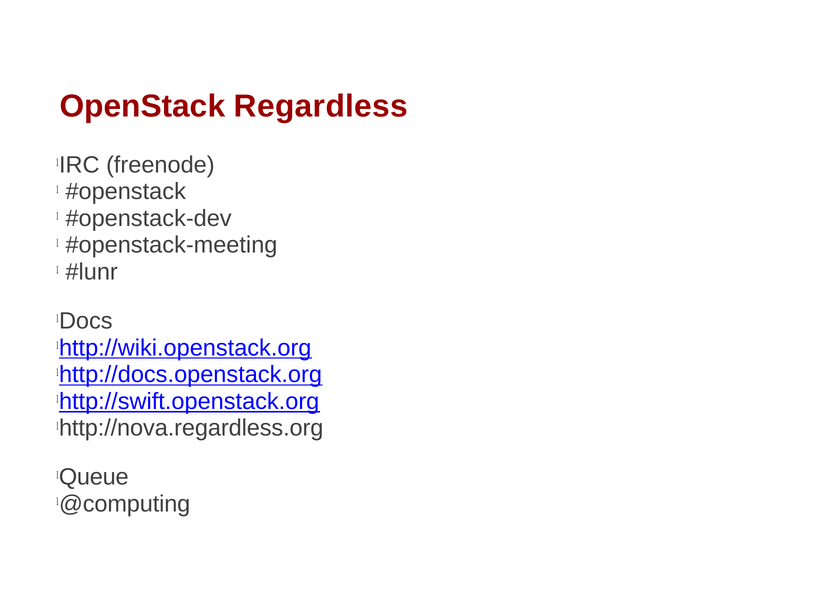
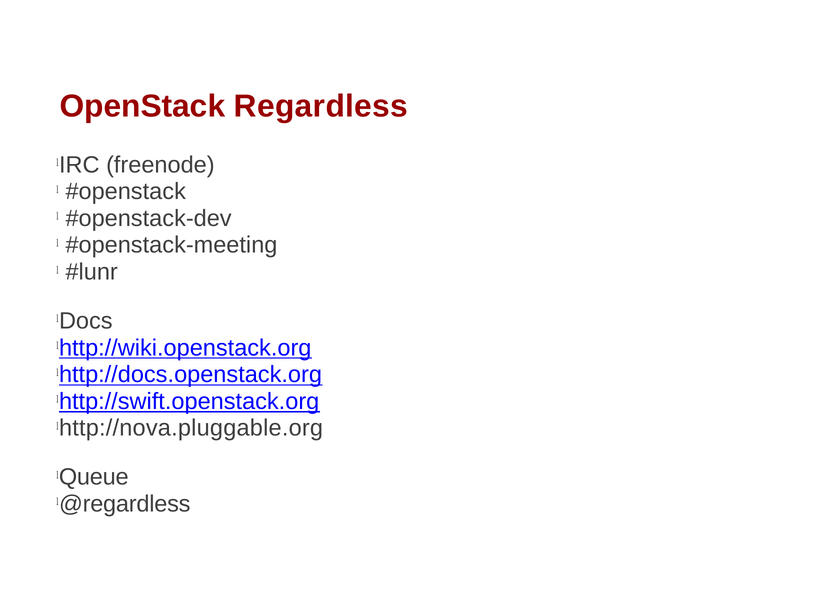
http://nova.regardless.org: http://nova.regardless.org -> http://nova.pluggable.org (191, 428)
@computing: @computing -> @regardless (125, 504)
